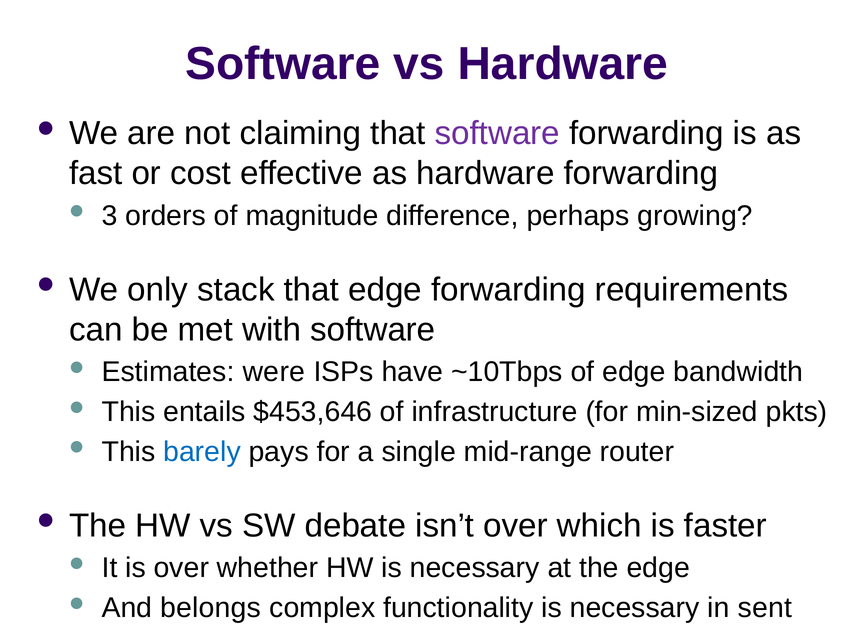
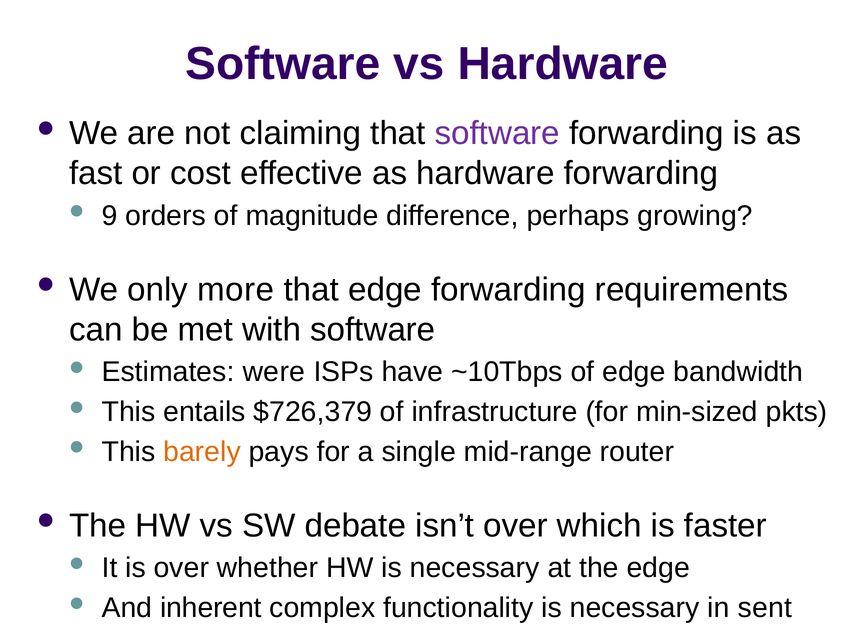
3: 3 -> 9 (110, 216)
stack: stack -> more (236, 289)
$453,646: $453,646 -> $726,379 (313, 412)
barely colour: blue -> orange (202, 451)
belongs: belongs -> inherent (211, 607)
